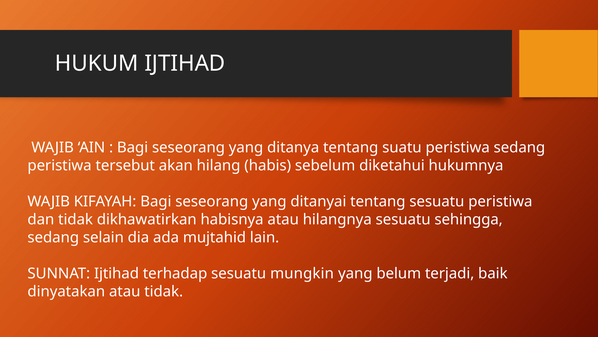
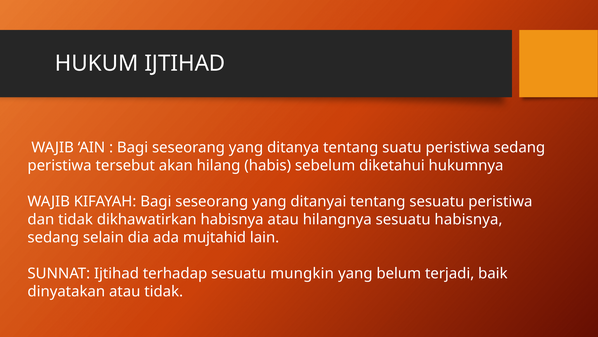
sesuatu sehingga: sehingga -> habisnya (469, 219)
